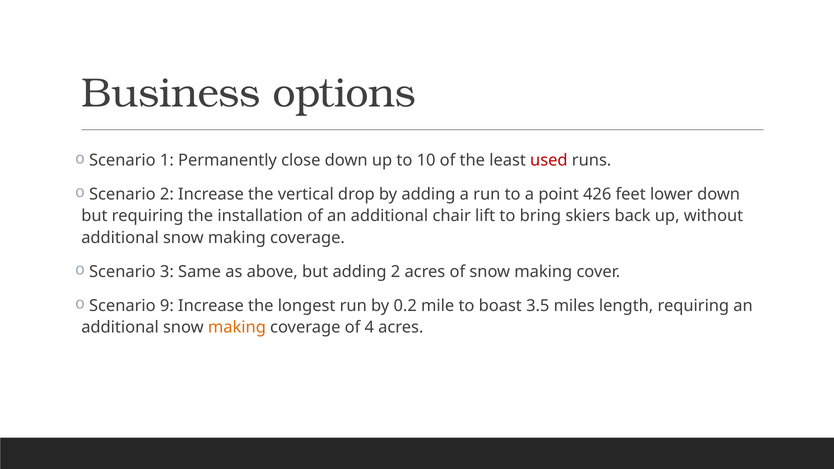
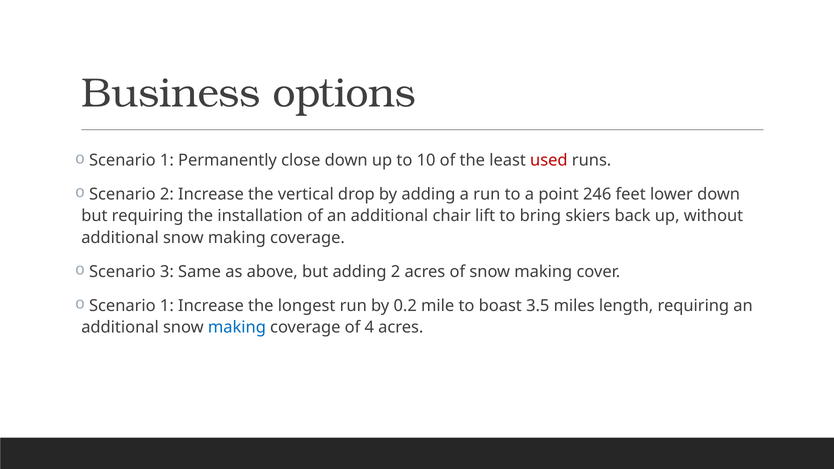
426: 426 -> 246 (597, 194)
9: 9 -> 1 (167, 306)
making colour: orange -> blue (237, 327)
